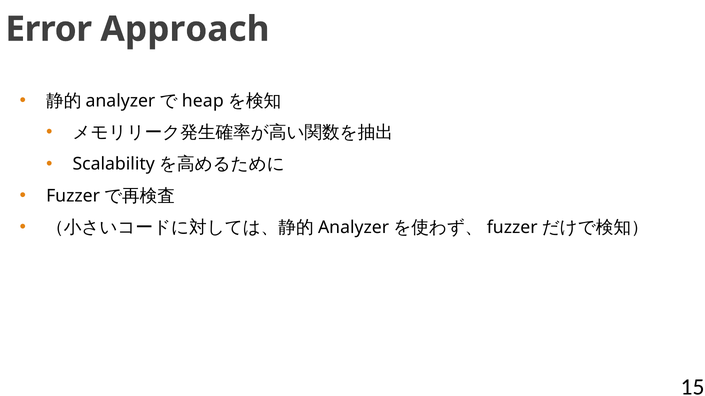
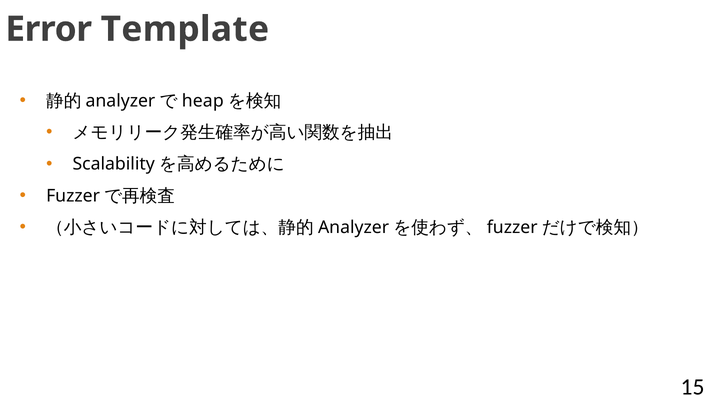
Approach: Approach -> Template (185, 29)
